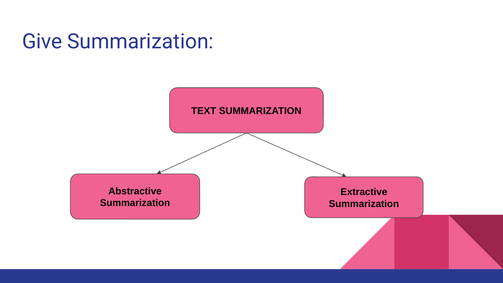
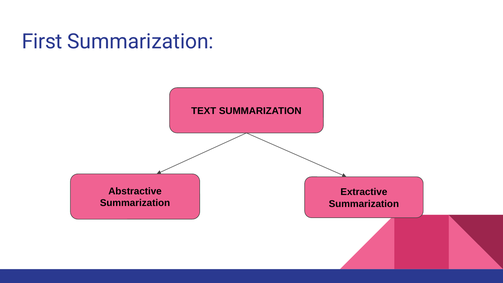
Give: Give -> First (42, 42)
